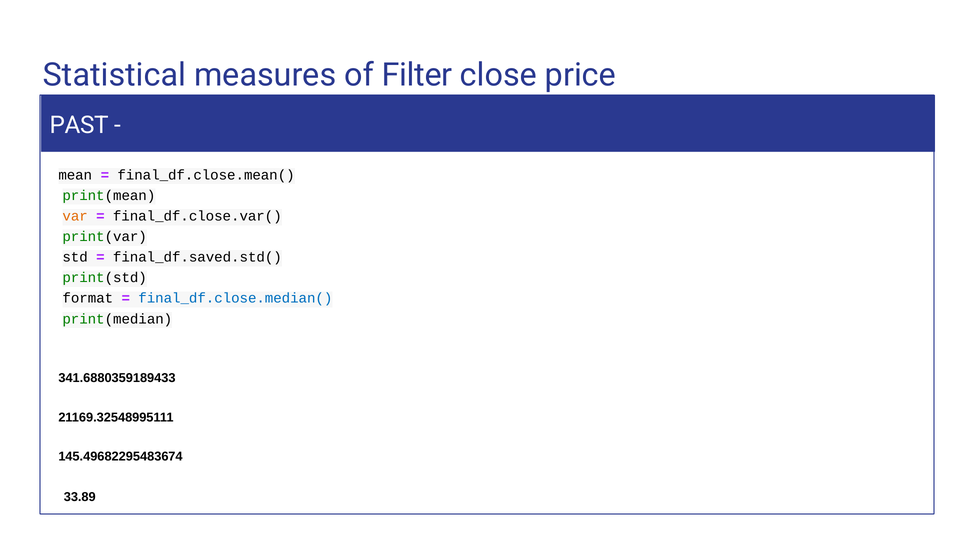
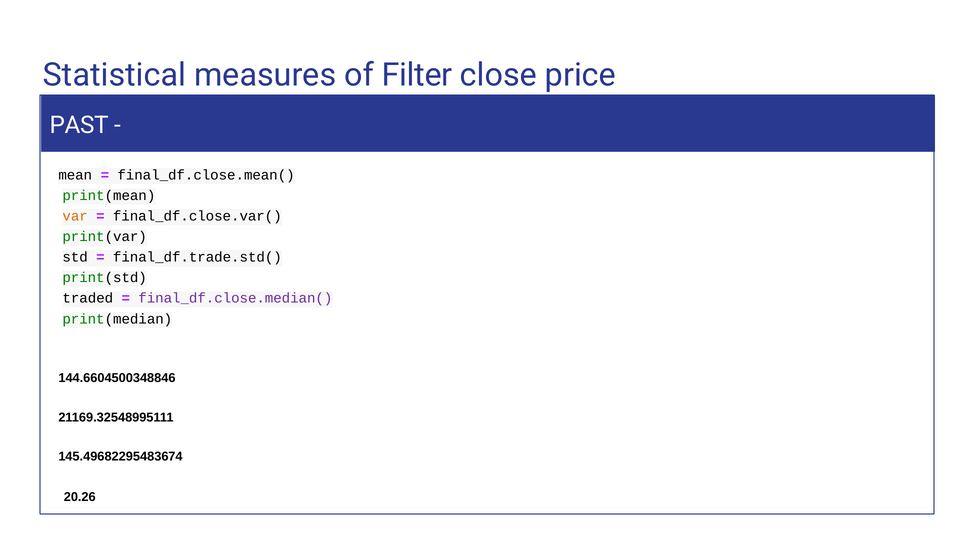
final_df.saved.std(: final_df.saved.std( -> final_df.trade.std( (197, 257)
format: format -> traded (88, 298)
final_df.close.median( colour: blue -> purple (235, 298)
341.6880359189433: 341.6880359189433 -> 144.6604500348846 (117, 378)
33.89: 33.89 -> 20.26 (80, 497)
